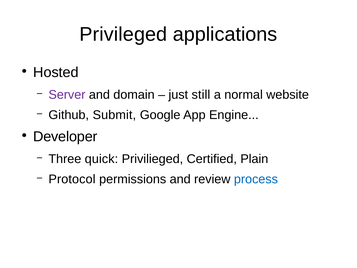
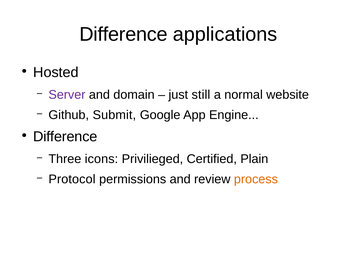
Privileged: Privileged -> Difference (123, 34)
Developer: Developer -> Difference (65, 136)
quick: quick -> icons (101, 159)
process colour: blue -> orange (256, 179)
